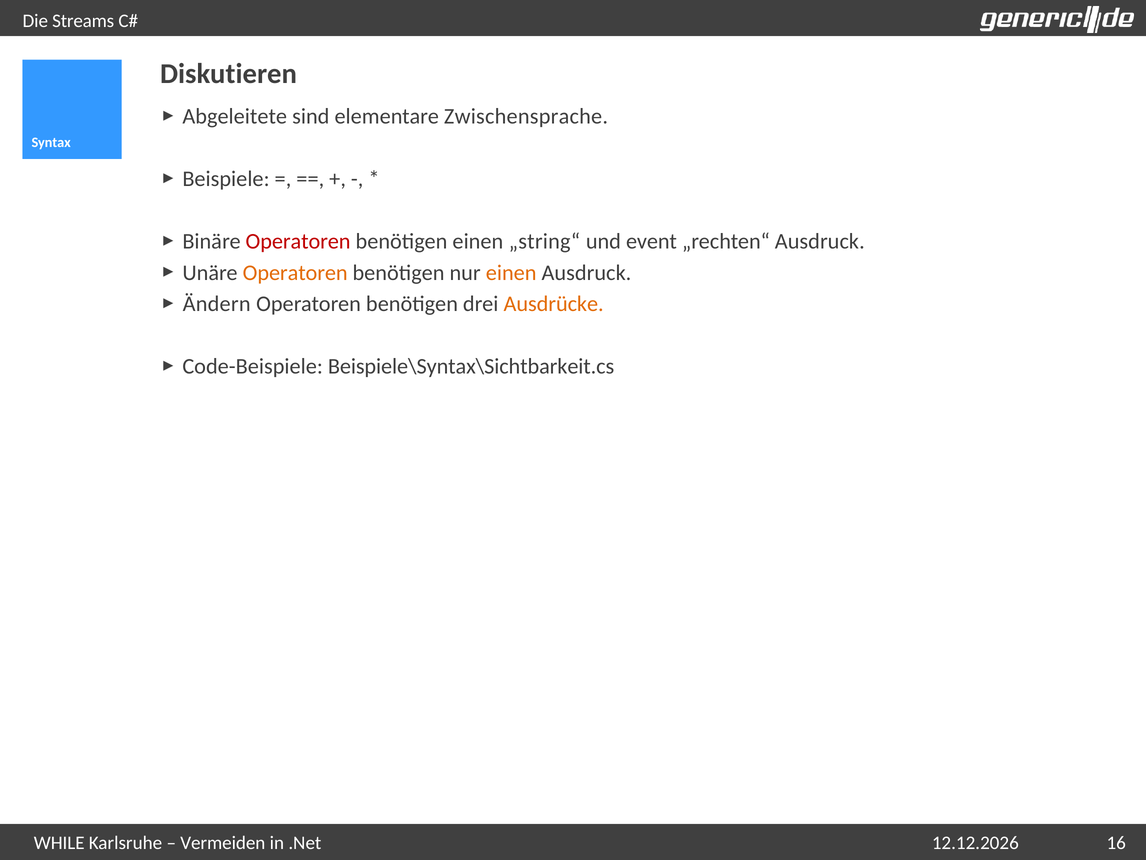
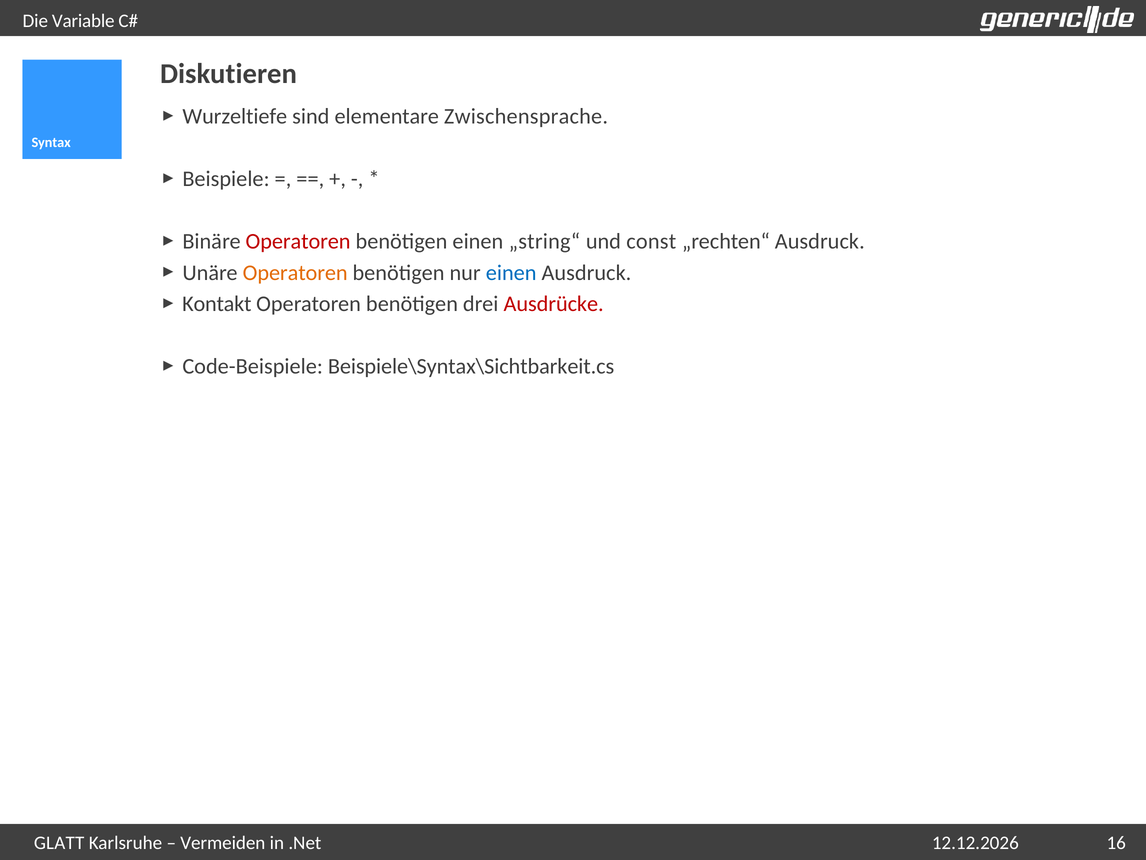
Streams: Streams -> Variable (83, 21)
Abgeleitete: Abgeleitete -> Wurzeltiefe (235, 116)
event: event -> const (651, 241)
einen colour: orange -> blue (511, 273)
Ändern: Ändern -> Kontakt (217, 304)
Ausdrücke colour: orange -> red (554, 304)
WHILE: WHILE -> GLATT (59, 843)
